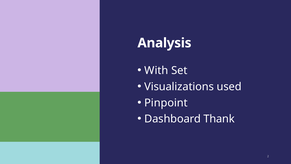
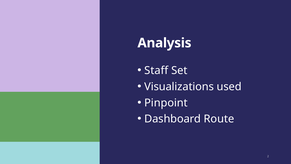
With: With -> Staff (156, 70)
Thank: Thank -> Route (219, 119)
